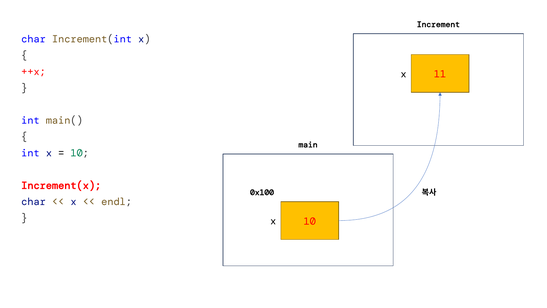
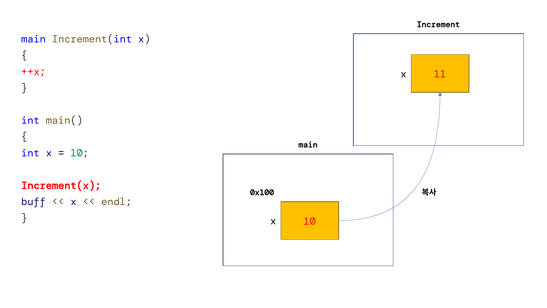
char: char -> main (34, 39)
char: char -> buff (34, 202)
